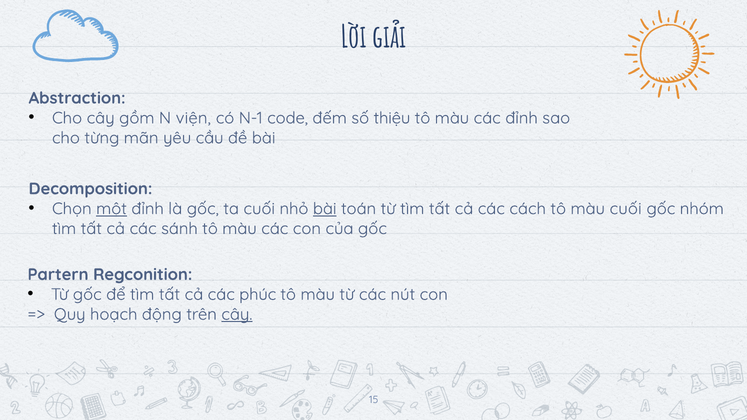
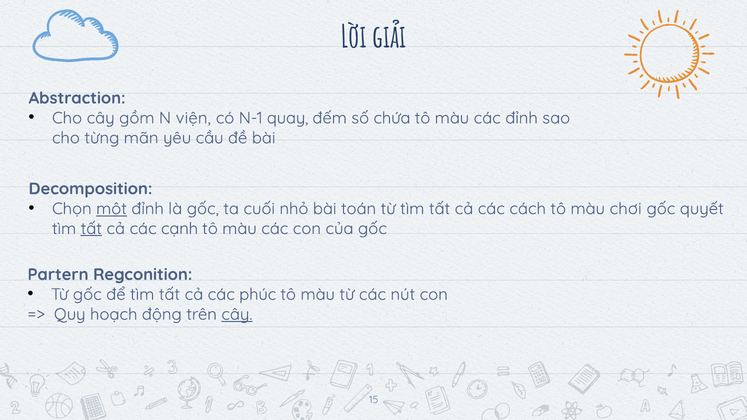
code: code -> quay (288, 118)
thiệu: thiệu -> chứa (392, 118)
bài underline: present -> none (325, 209)
màu cuối: cuối -> chơi (626, 209)
nhóm: nhóm -> quyết (702, 209)
tất underline: none -> present (91, 229)
sánh: sánh -> cạnh (180, 229)
